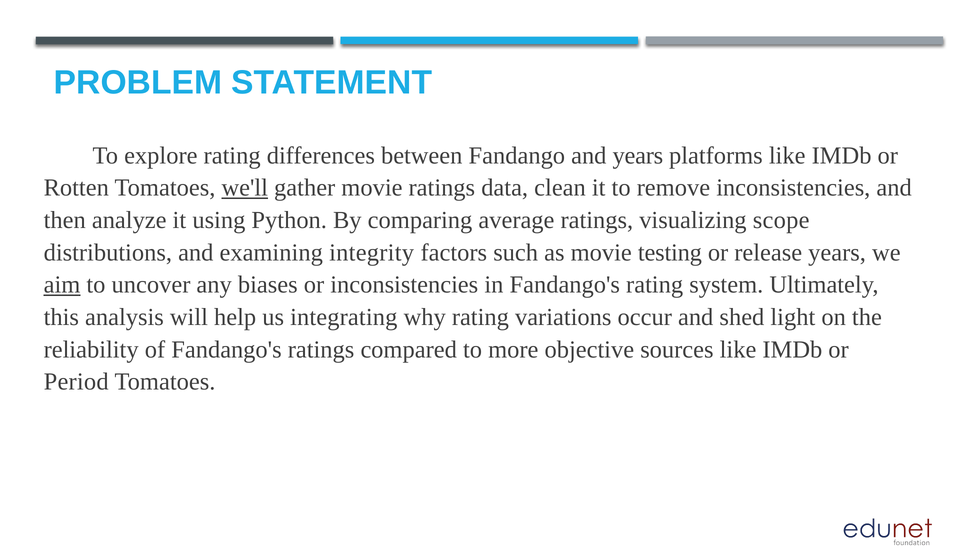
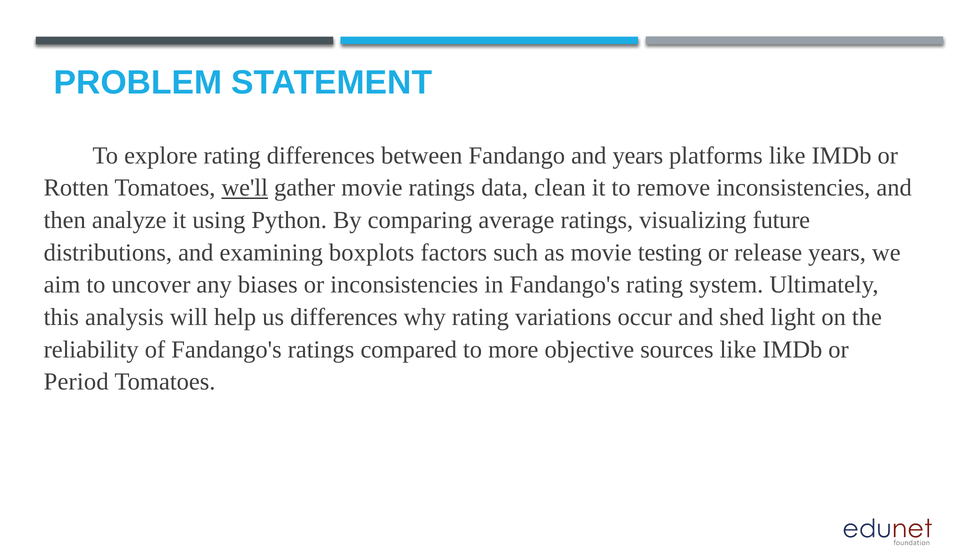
scope: scope -> future (781, 220)
integrity: integrity -> boxplots (372, 252)
aim underline: present -> none (62, 285)
us integrating: integrating -> differences (344, 317)
